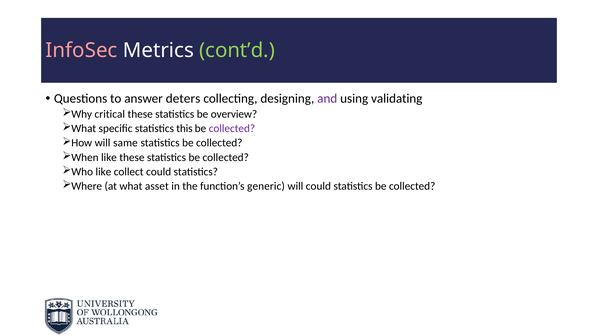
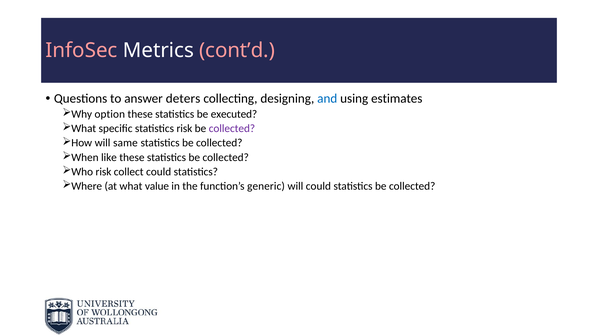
cont’d colour: light green -> pink (237, 50)
and colour: purple -> blue (327, 99)
validating: validating -> estimates (397, 99)
critical: critical -> option (110, 114)
overview: overview -> executed (234, 114)
statistics this: this -> risk (184, 129)
like: like -> risk (103, 172)
asset: asset -> value (157, 186)
